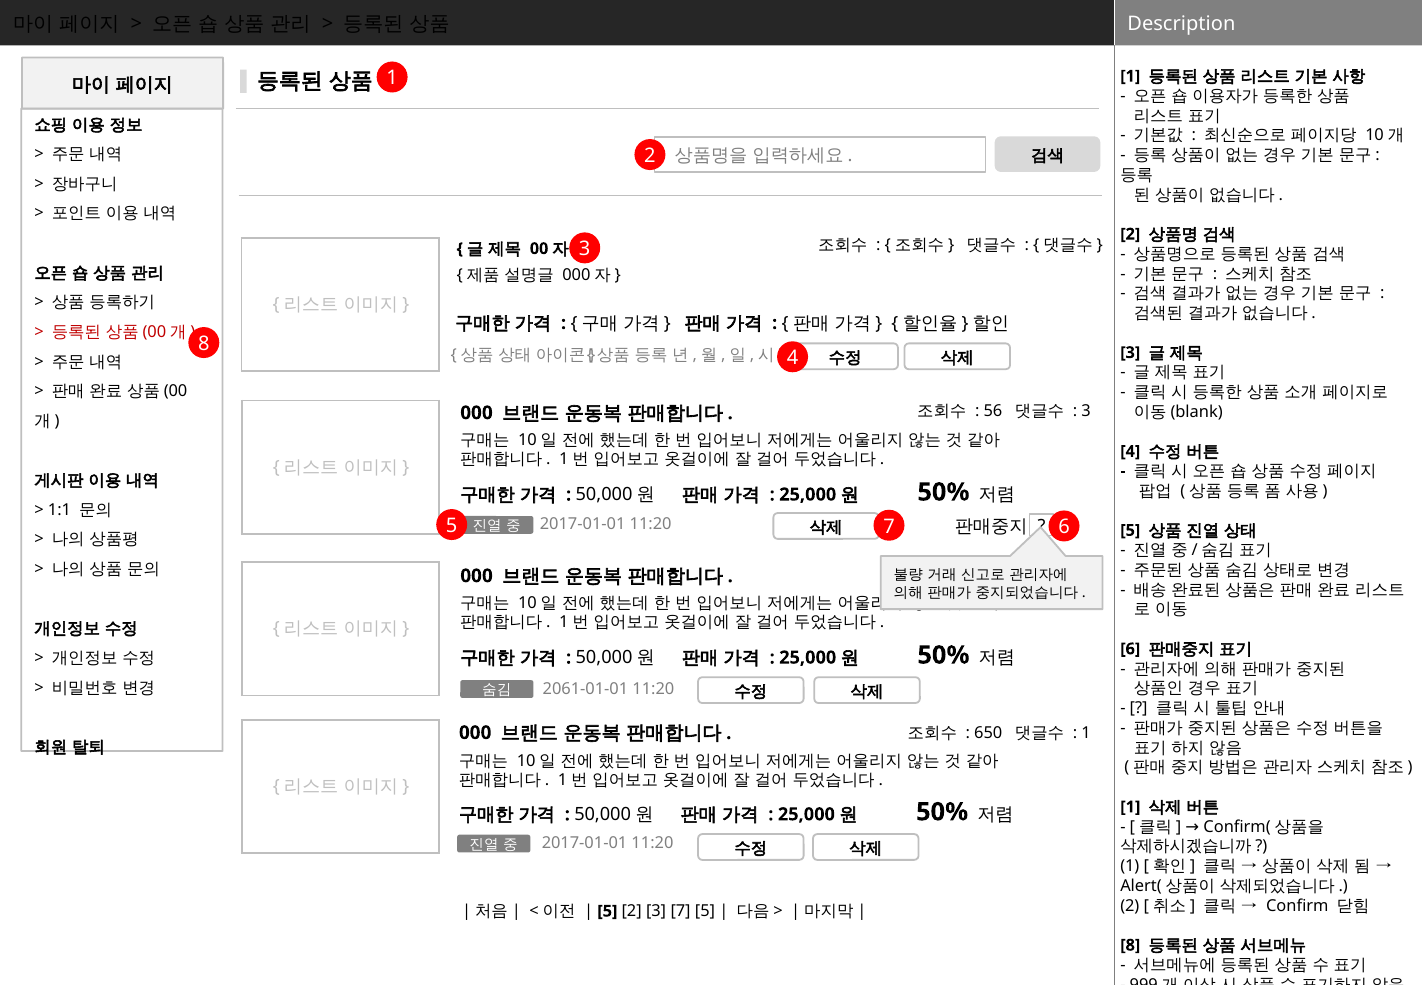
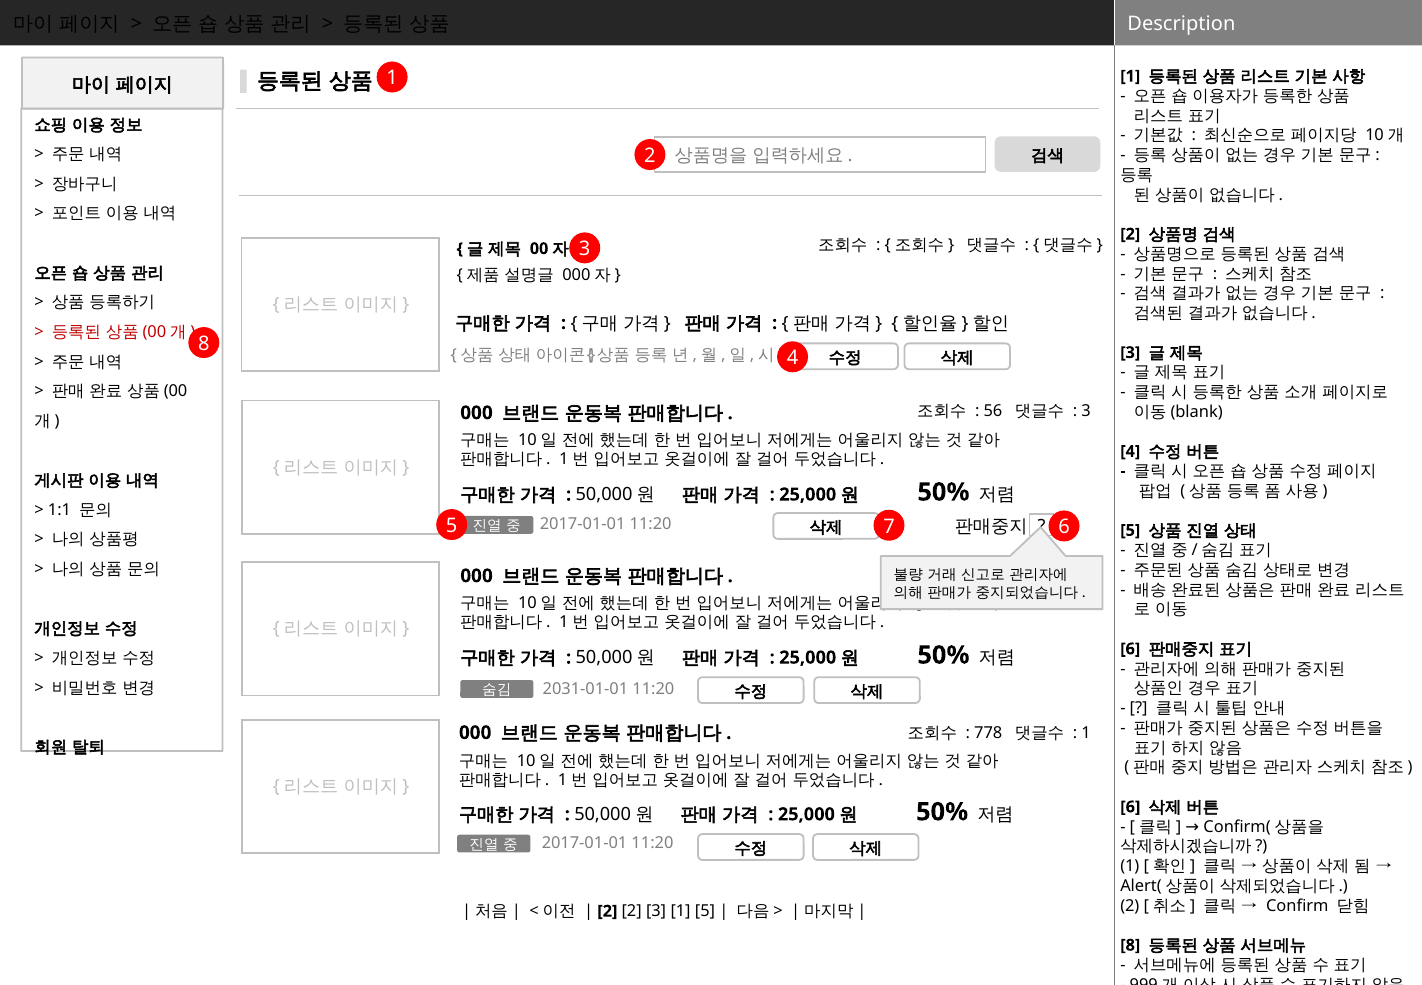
2061-01-01: 2061-01-01 -> 2031-01-01 (585, 688)
650: 650 -> 778 (988, 733)
1: 1 -> 6 (1130, 806)
5: 5 -> 2 (607, 911)
3 7: 7 -> 1 (681, 911)
